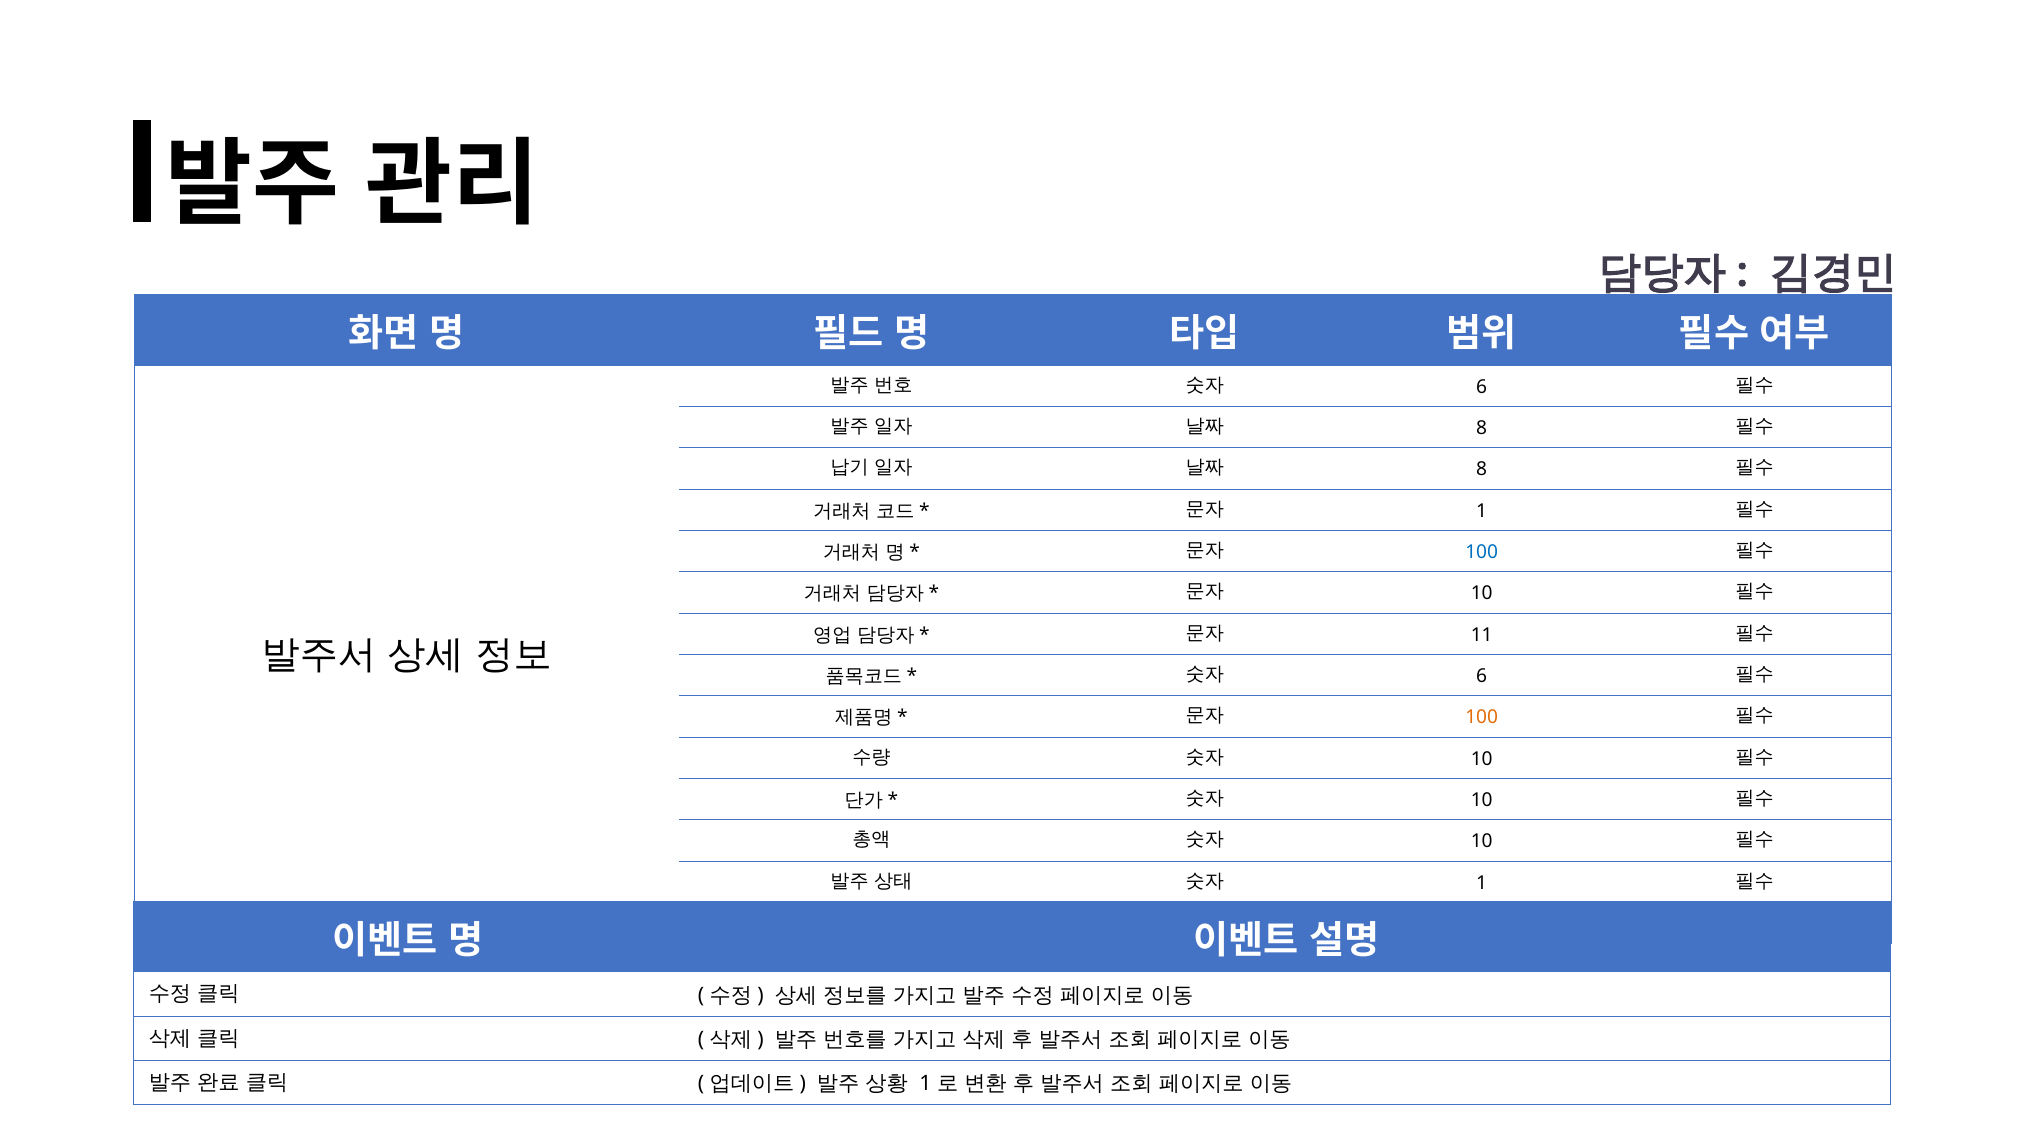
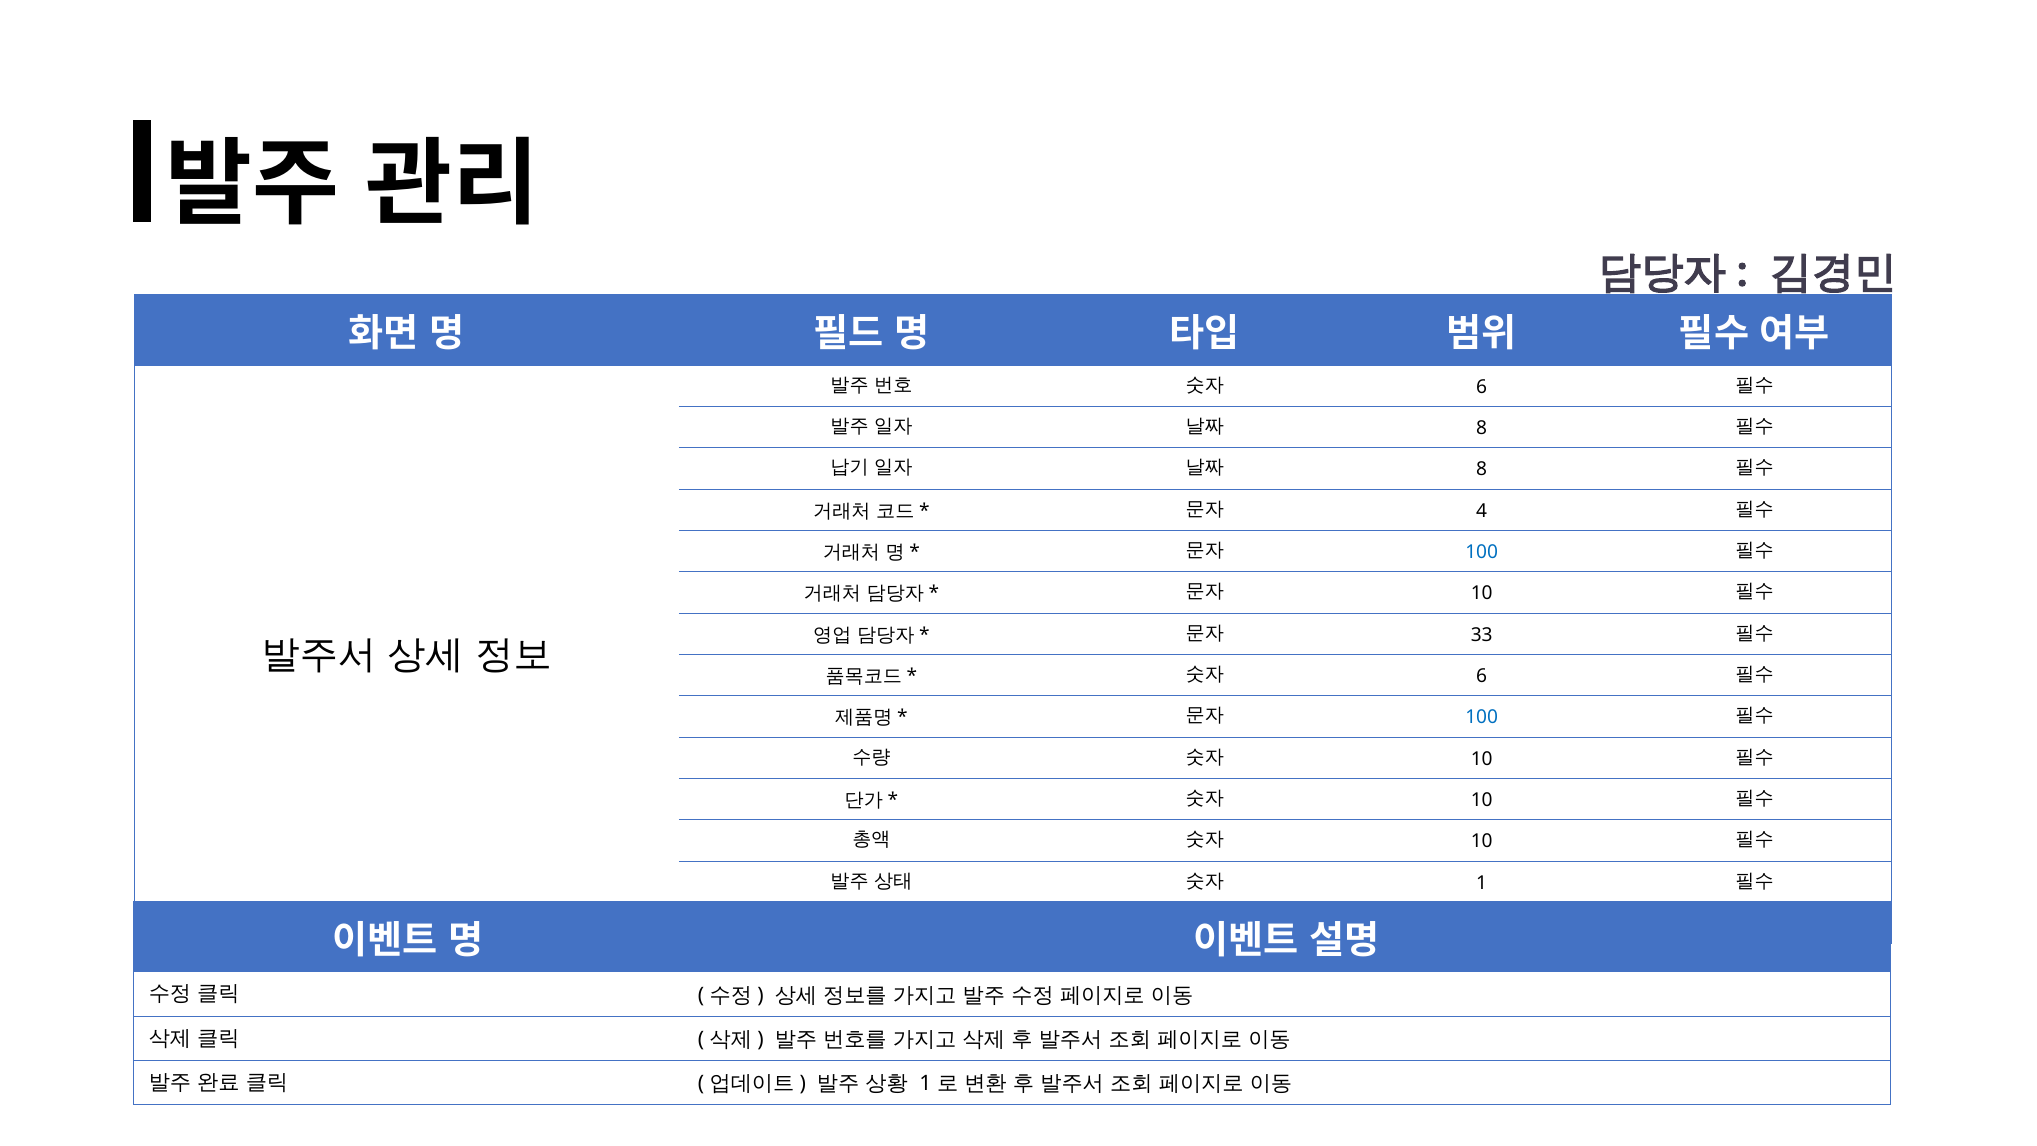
1: 1 -> 4 (1482, 511)
11: 11 -> 33 (1482, 635)
100 colour: orange -> blue (1482, 717)
